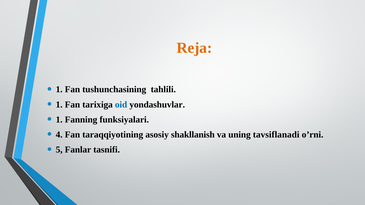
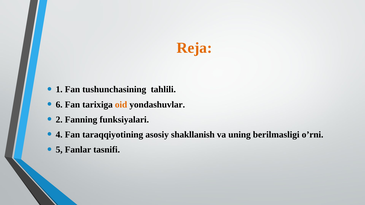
1: 1 -> 6 (59, 105)
oid colour: blue -> orange (121, 105)
1: 1 -> 2 (59, 120)
tavsiflanadi: tavsiflanadi -> berilmasligi (276, 135)
